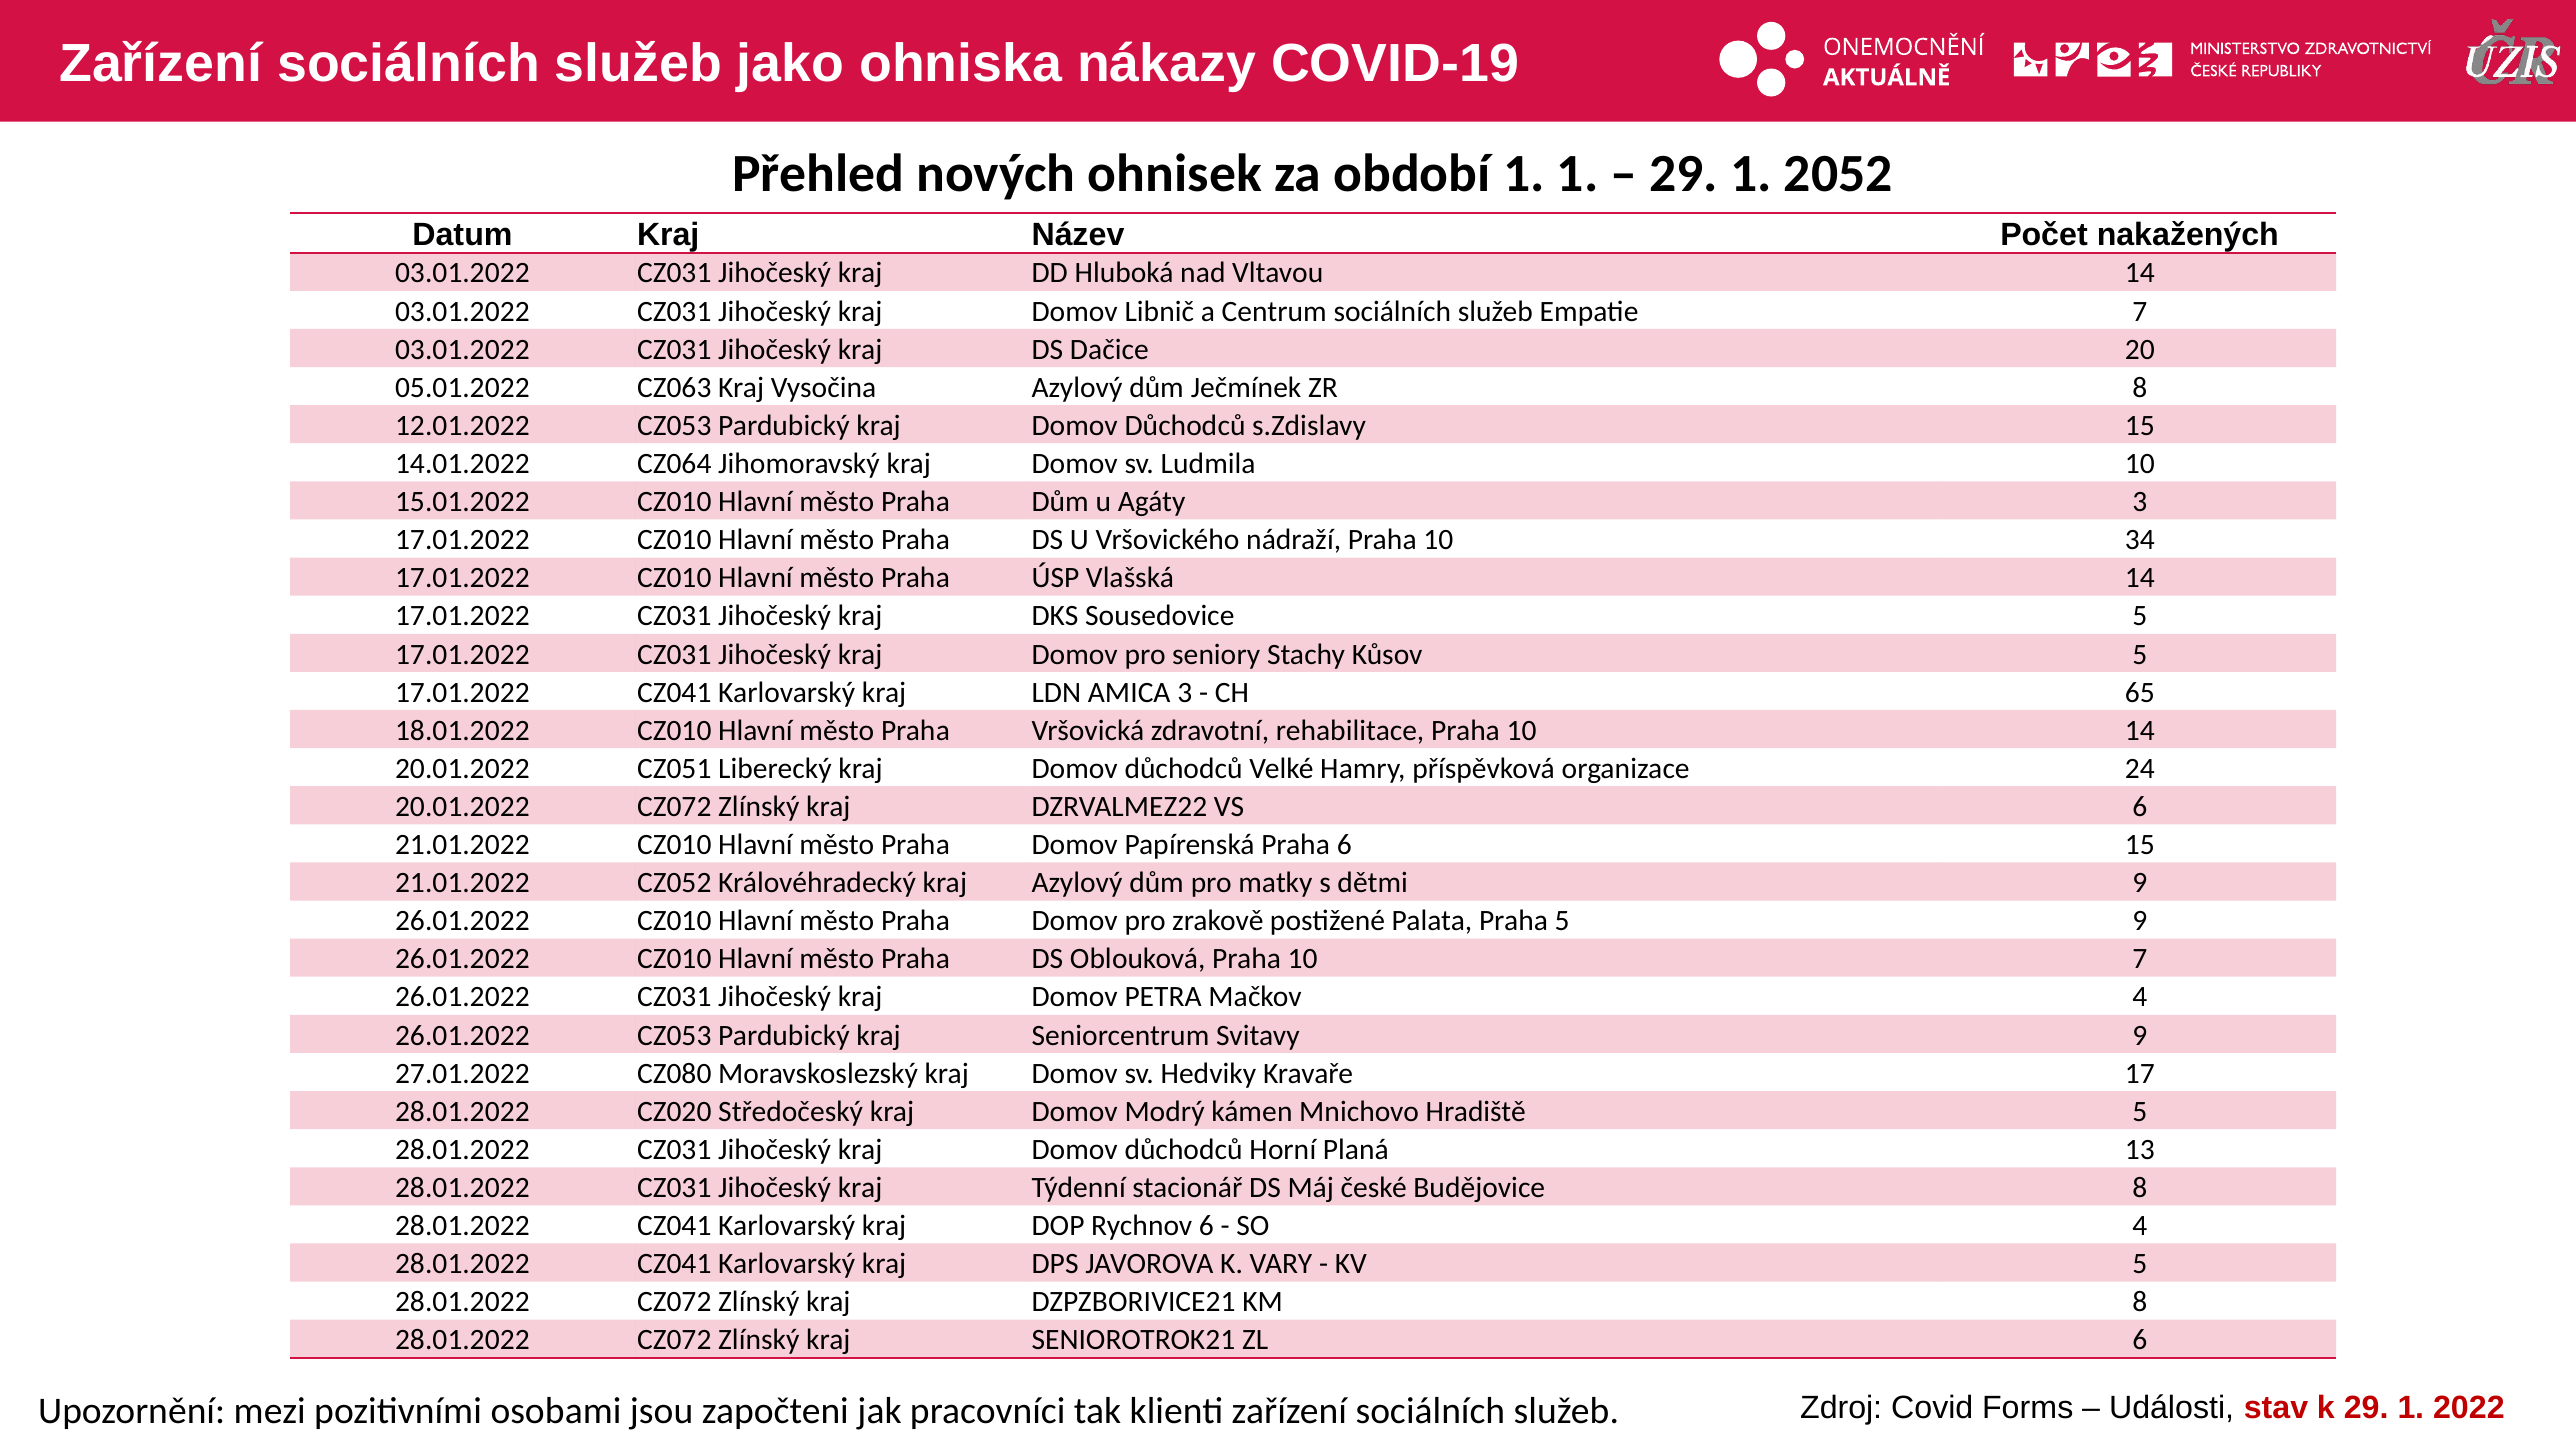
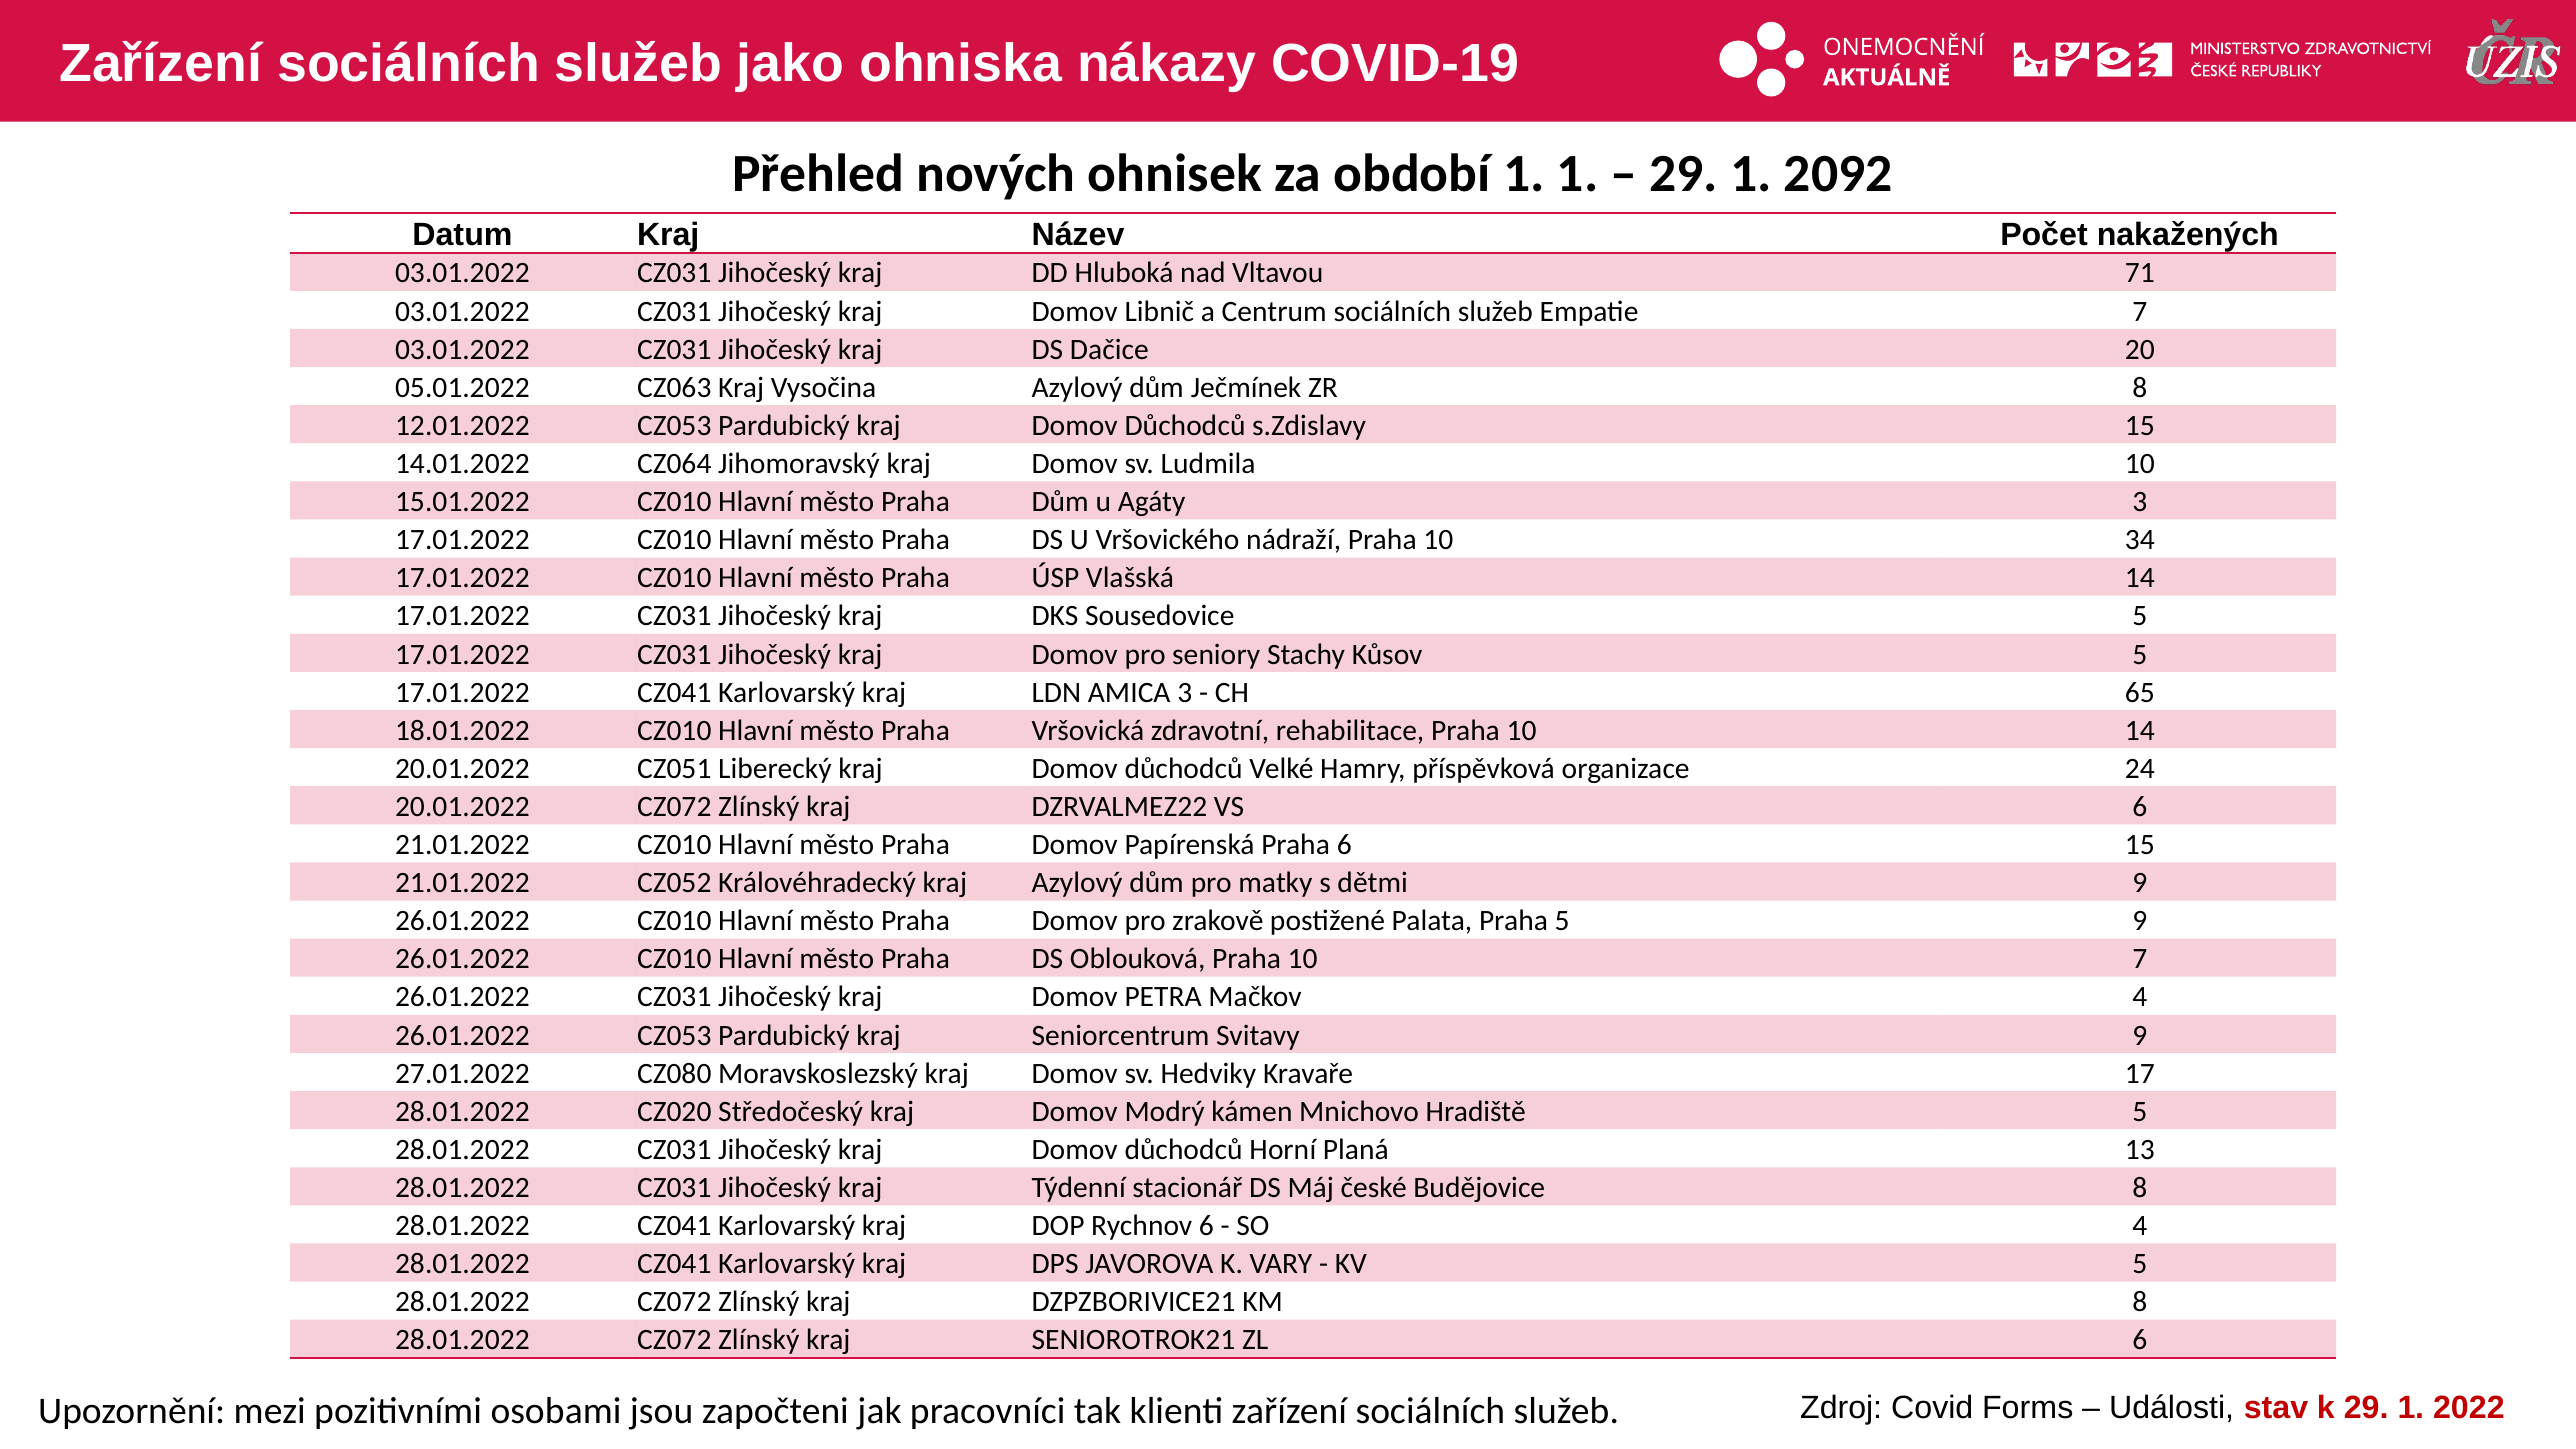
2052: 2052 -> 2092 (1838, 174)
Vltavou 14: 14 -> 71 (2140, 273)
